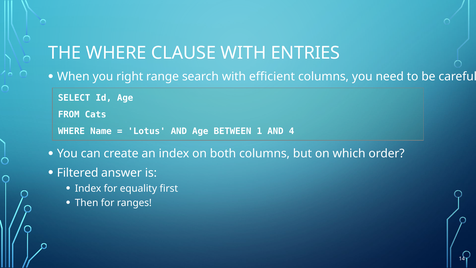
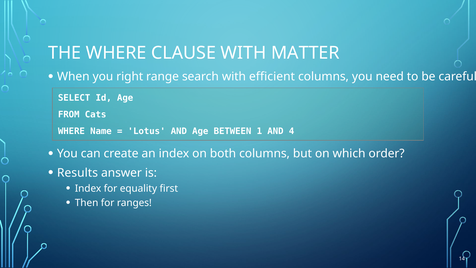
ENTRIES: ENTRIES -> MATTER (305, 53)
Filtered: Filtered -> Results (78, 173)
